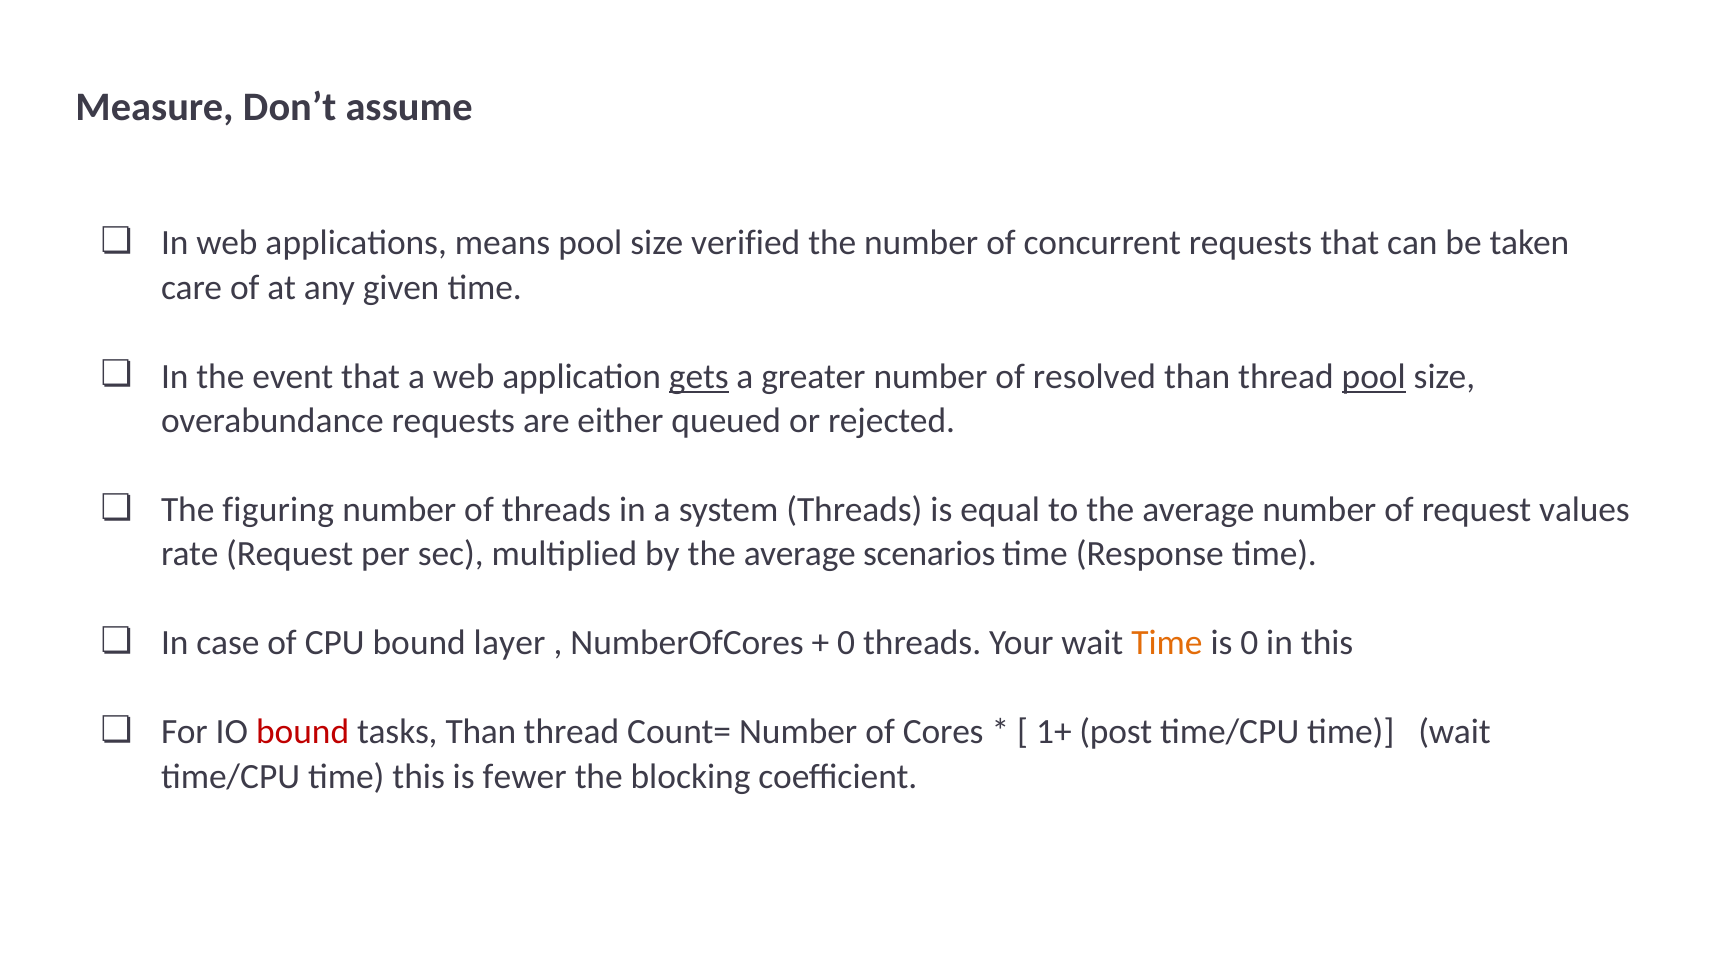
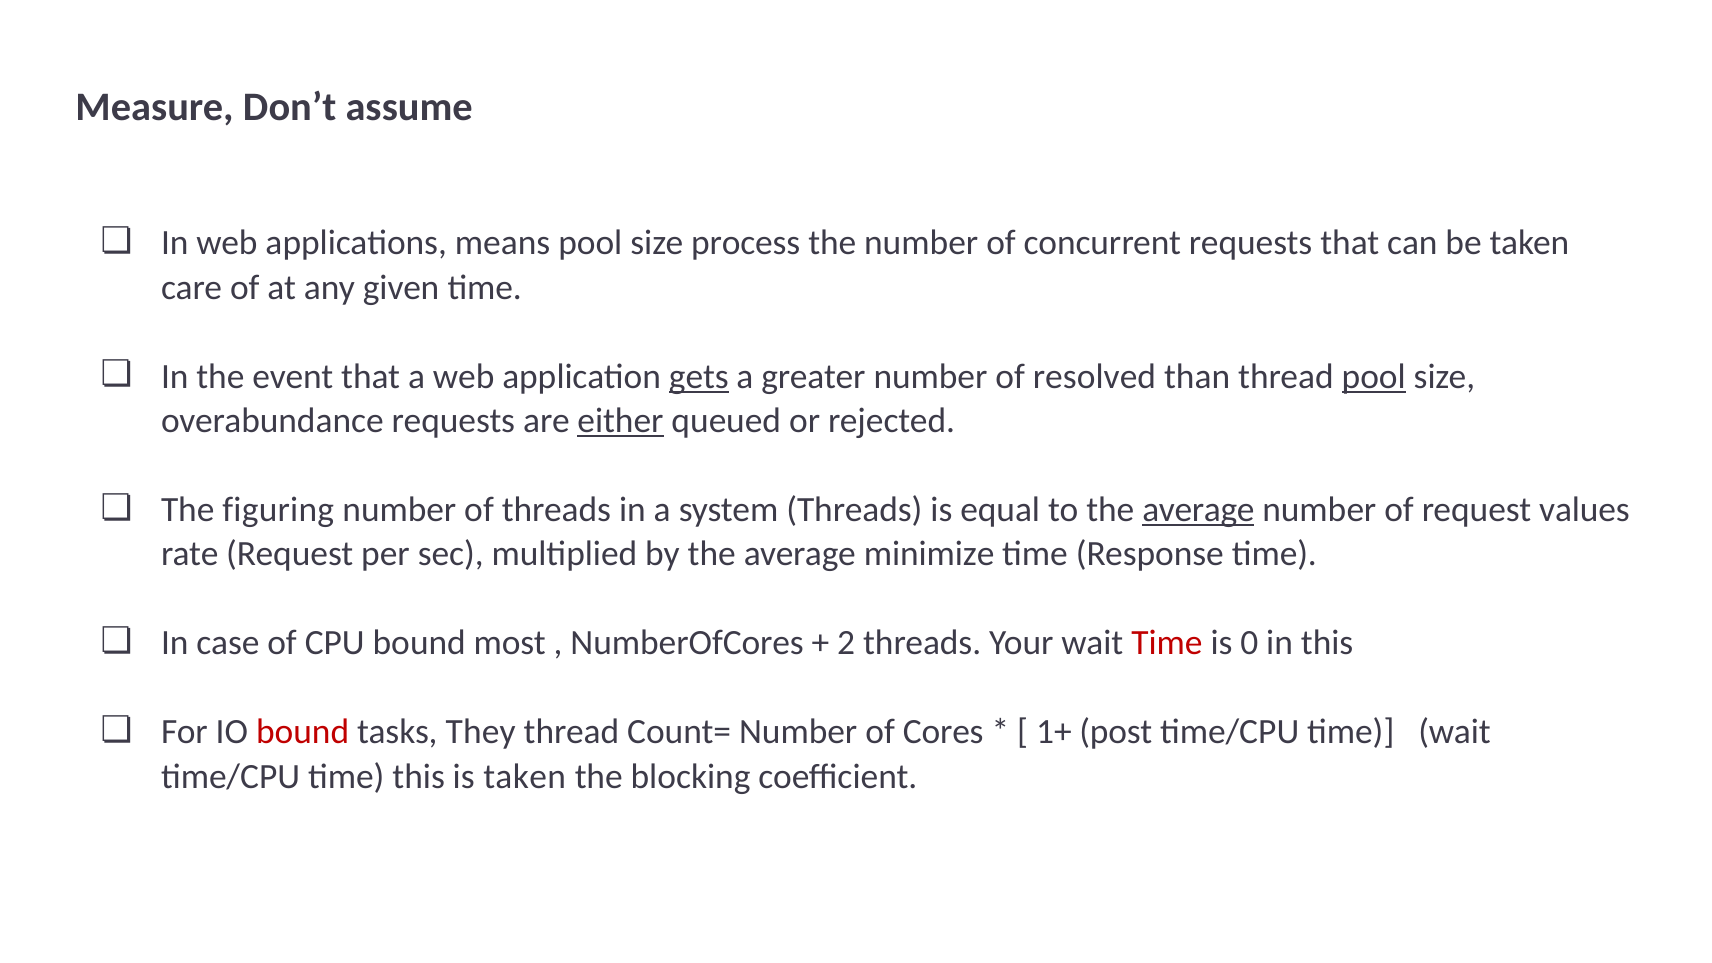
verified: verified -> process (746, 243)
either underline: none -> present (620, 421)
average underline: none -> present (1198, 510)
scenarios: scenarios -> minimize (929, 554)
layer: layer -> most (510, 643)
0: 0 -> 2 (846, 643)
Time colour: orange -> red (1167, 643)
tasks Than: Than -> They (481, 732)
is fewer: fewer -> taken (525, 777)
